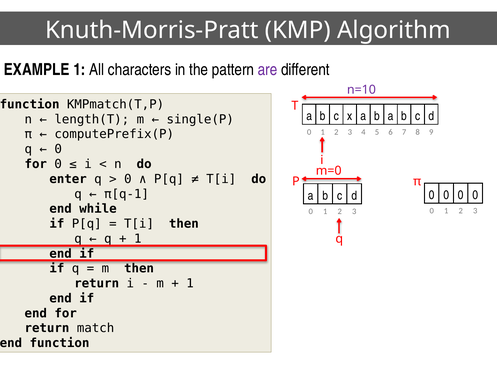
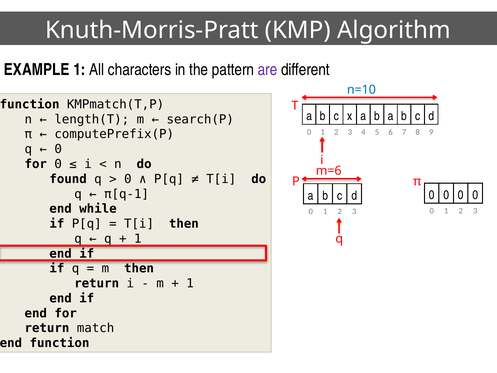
n=10 colour: purple -> blue (361, 90)
single(P: single(P -> search(P (200, 119)
m=0: m=0 -> m=6 (329, 171)
enter: enter -> found (68, 179)
